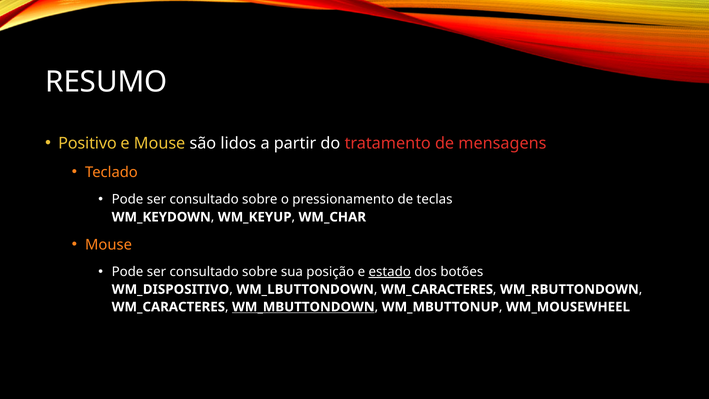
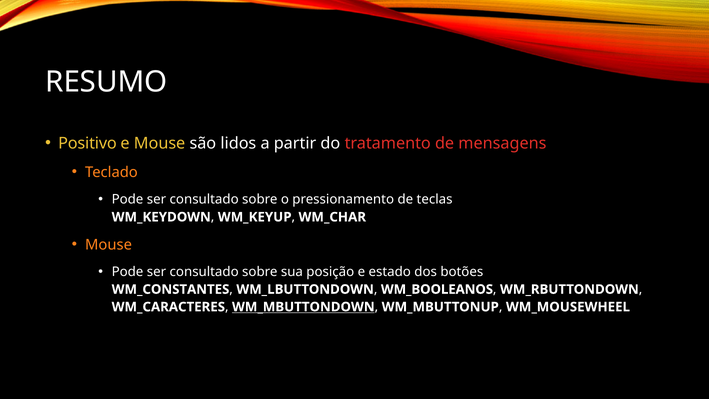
estado underline: present -> none (390, 272)
WM_DISPOSITIVO: WM_DISPOSITIVO -> WM_CONSTANTES (171, 289)
WM_CARACTERES: WM_CARACTERES -> WM_BOOLEANOS (437, 289)
